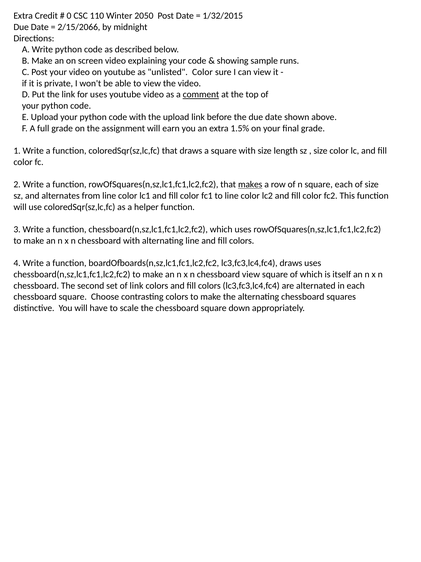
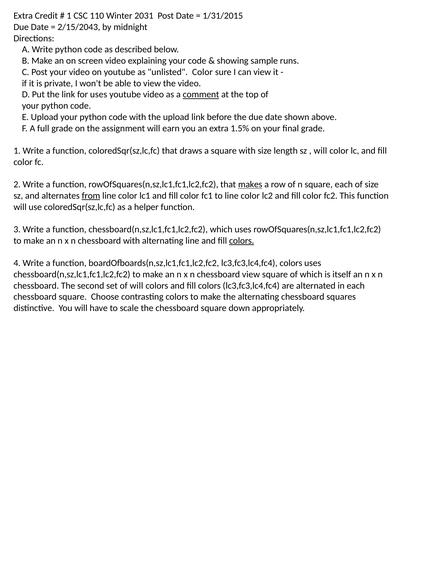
0: 0 -> 1 (69, 16)
2050: 2050 -> 2031 (144, 16)
1/32/2015: 1/32/2015 -> 1/31/2015 (223, 16)
2/15/2066: 2/15/2066 -> 2/15/2043 (79, 27)
size: size -> will (320, 151)
from underline: none -> present (91, 195)
colors underline: none -> present (242, 240)
lc3,fc3,lc4,fc4 draws: draws -> colors (291, 263)
of link: link -> will (137, 285)
